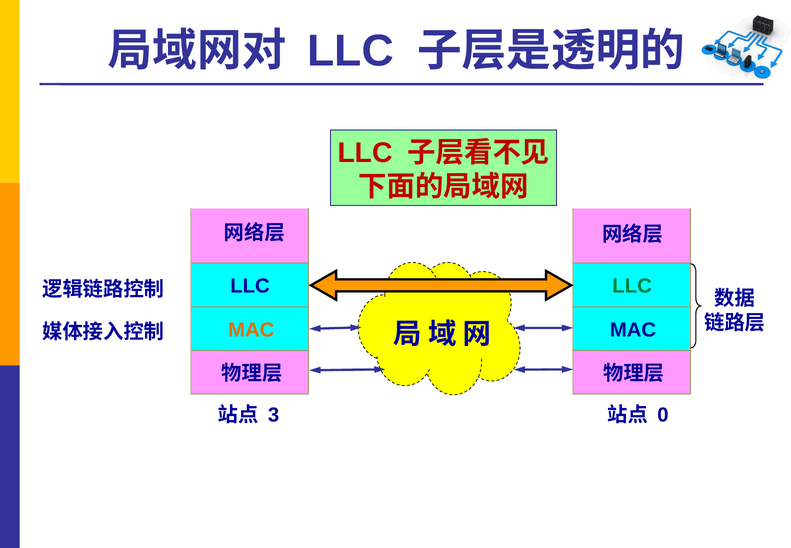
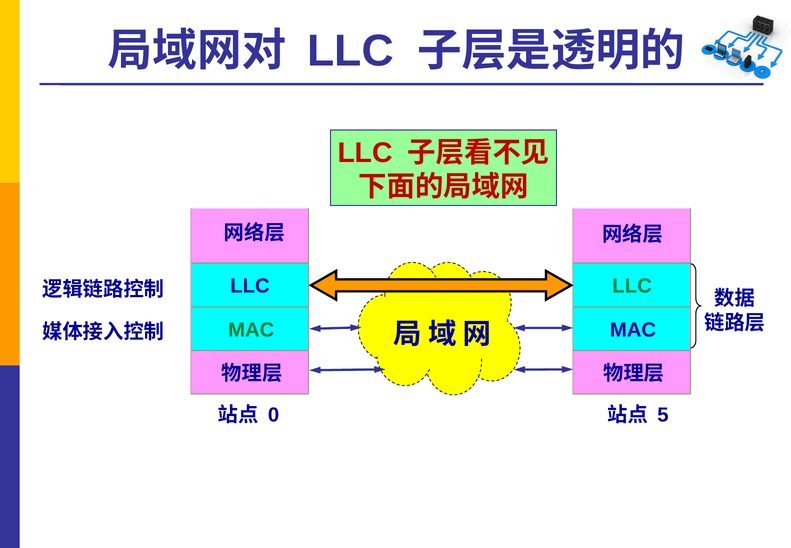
MAC colour: orange -> green (251, 330)
3: 3 -> 0 (274, 415)
0: 0 -> 5 (663, 415)
